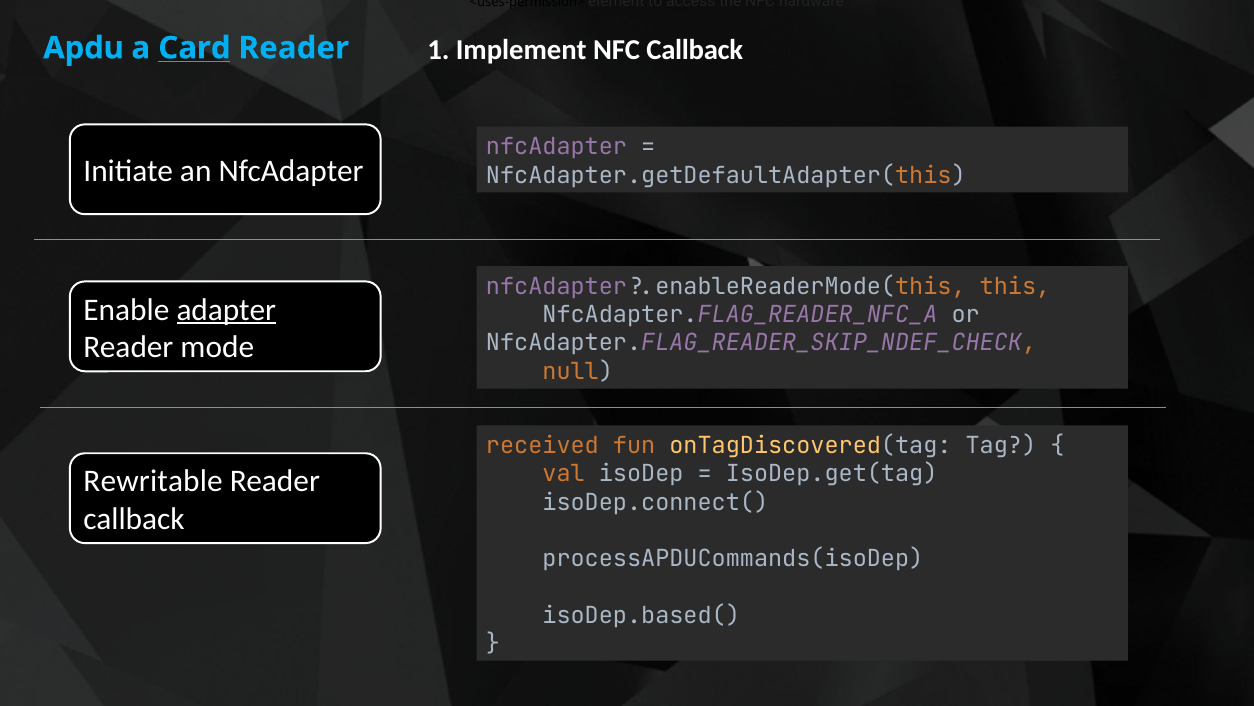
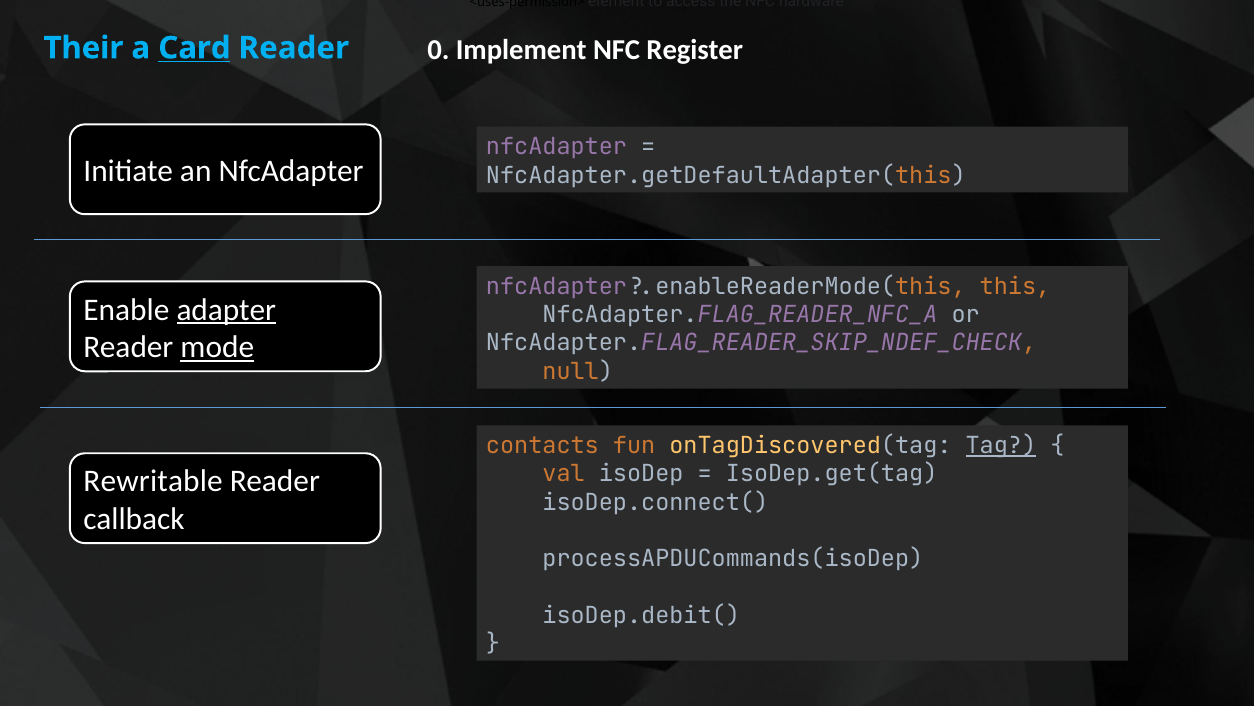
Apdu: Apdu -> Their (83, 48)
1: 1 -> 0 (438, 50)
NFC Callback: Callback -> Register (695, 50)
mode underline: none -> present (217, 347)
received: received -> contacts (542, 445)
Tag underline: none -> present (1001, 445)
isoDep.based(: isoDep.based( -> isoDep.debit( (641, 615)
